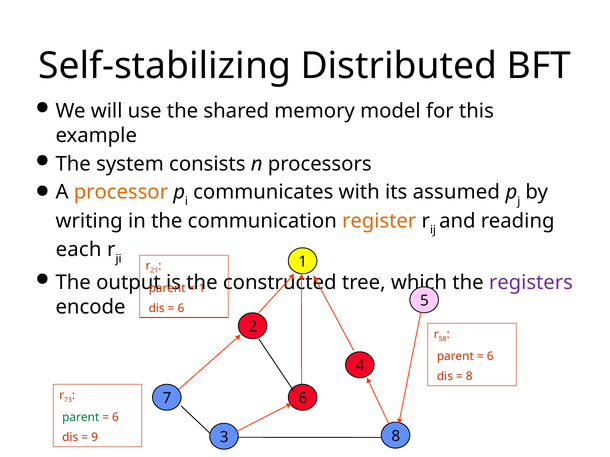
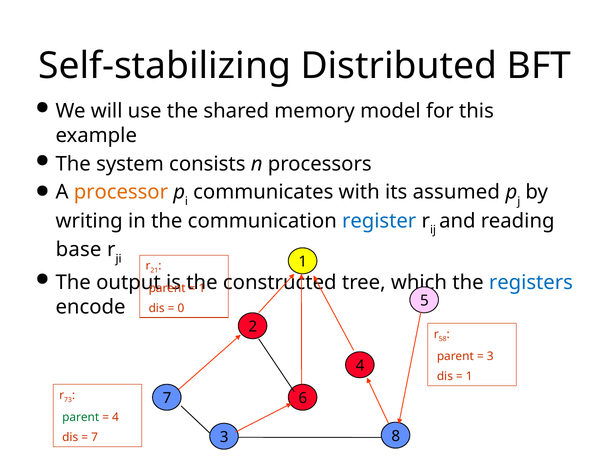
register colour: orange -> blue (379, 221)
each: each -> base (79, 250)
registers colour: purple -> blue (531, 283)
6: 6 -> 0 (181, 309)
6: 6 -> 3 (490, 357)
8: 8 -> 1 (469, 377)
6: 6 -> 4 (116, 418)
9: 9 -> 7 (95, 438)
